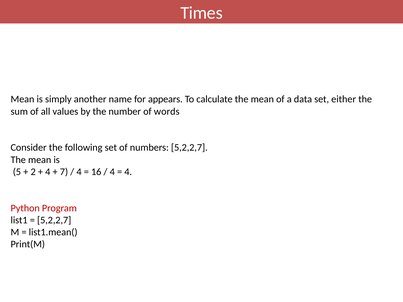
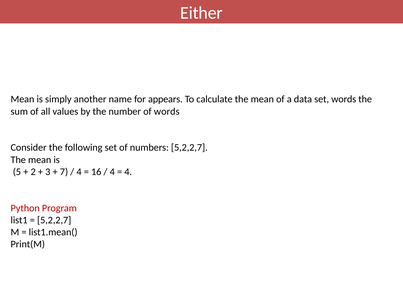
Times: Times -> Either (202, 13)
set either: either -> words (344, 99)
4: 4 -> 3 (48, 172)
